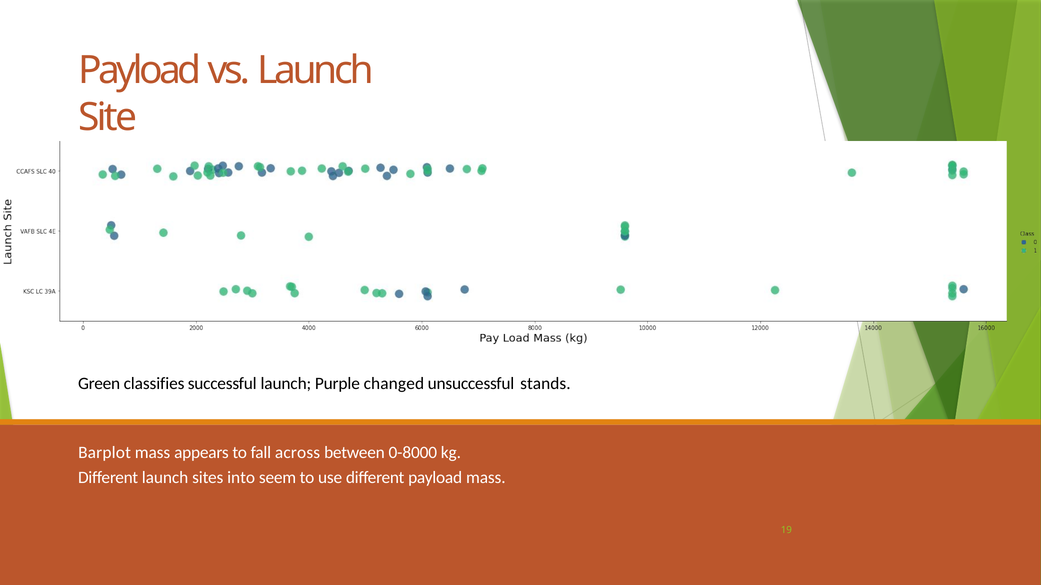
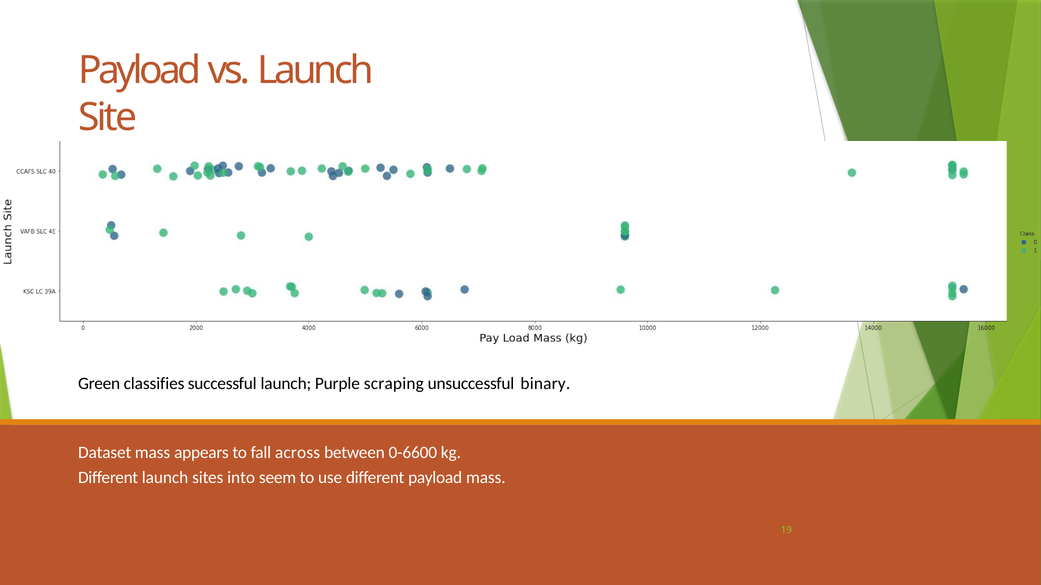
changed: changed -> scraping (394, 384)
stands: stands -> binary (545, 384)
Barplot: Barplot -> Dataset (105, 453)
0-8000: 0-8000 -> 0-6600 (413, 453)
